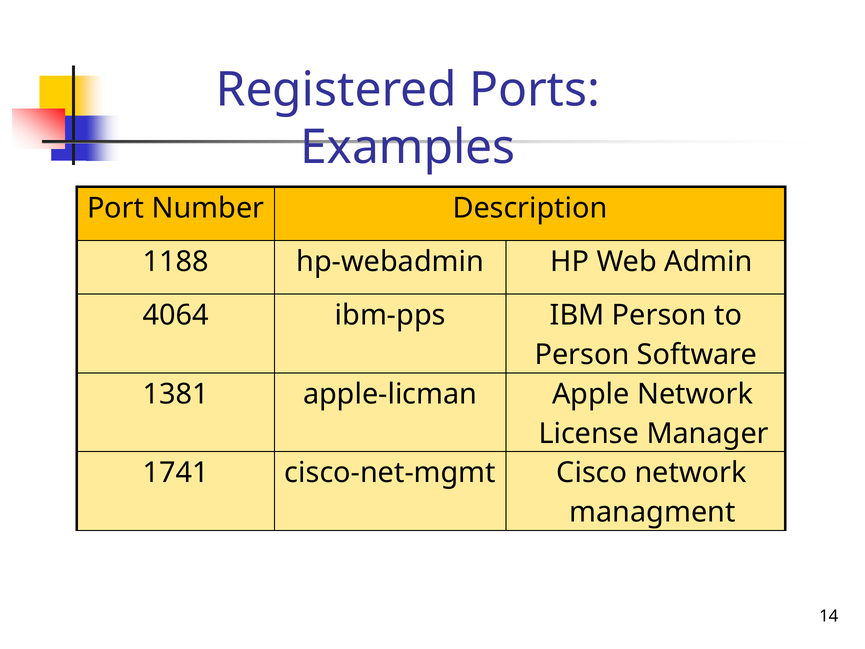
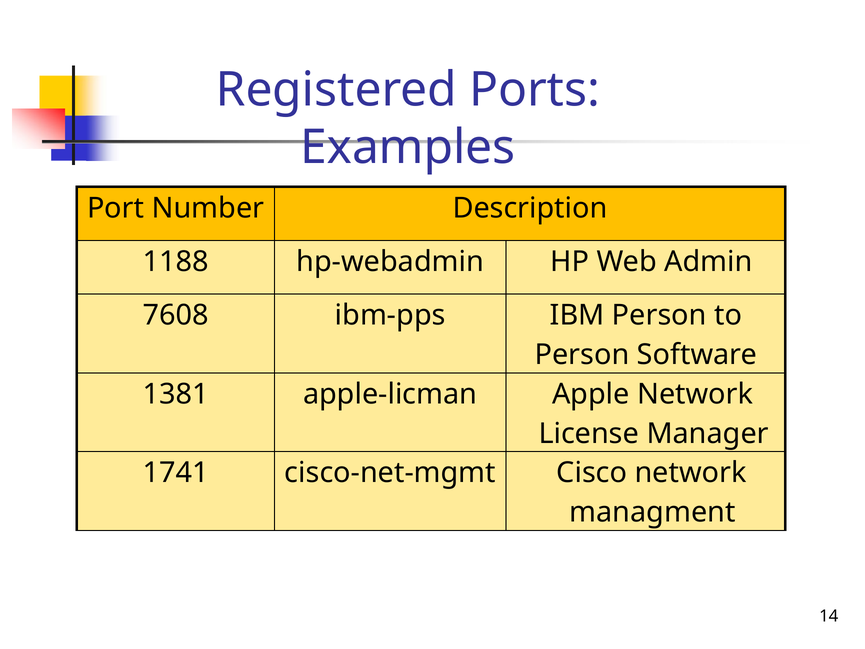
4064: 4064 -> 7608 (176, 315)
